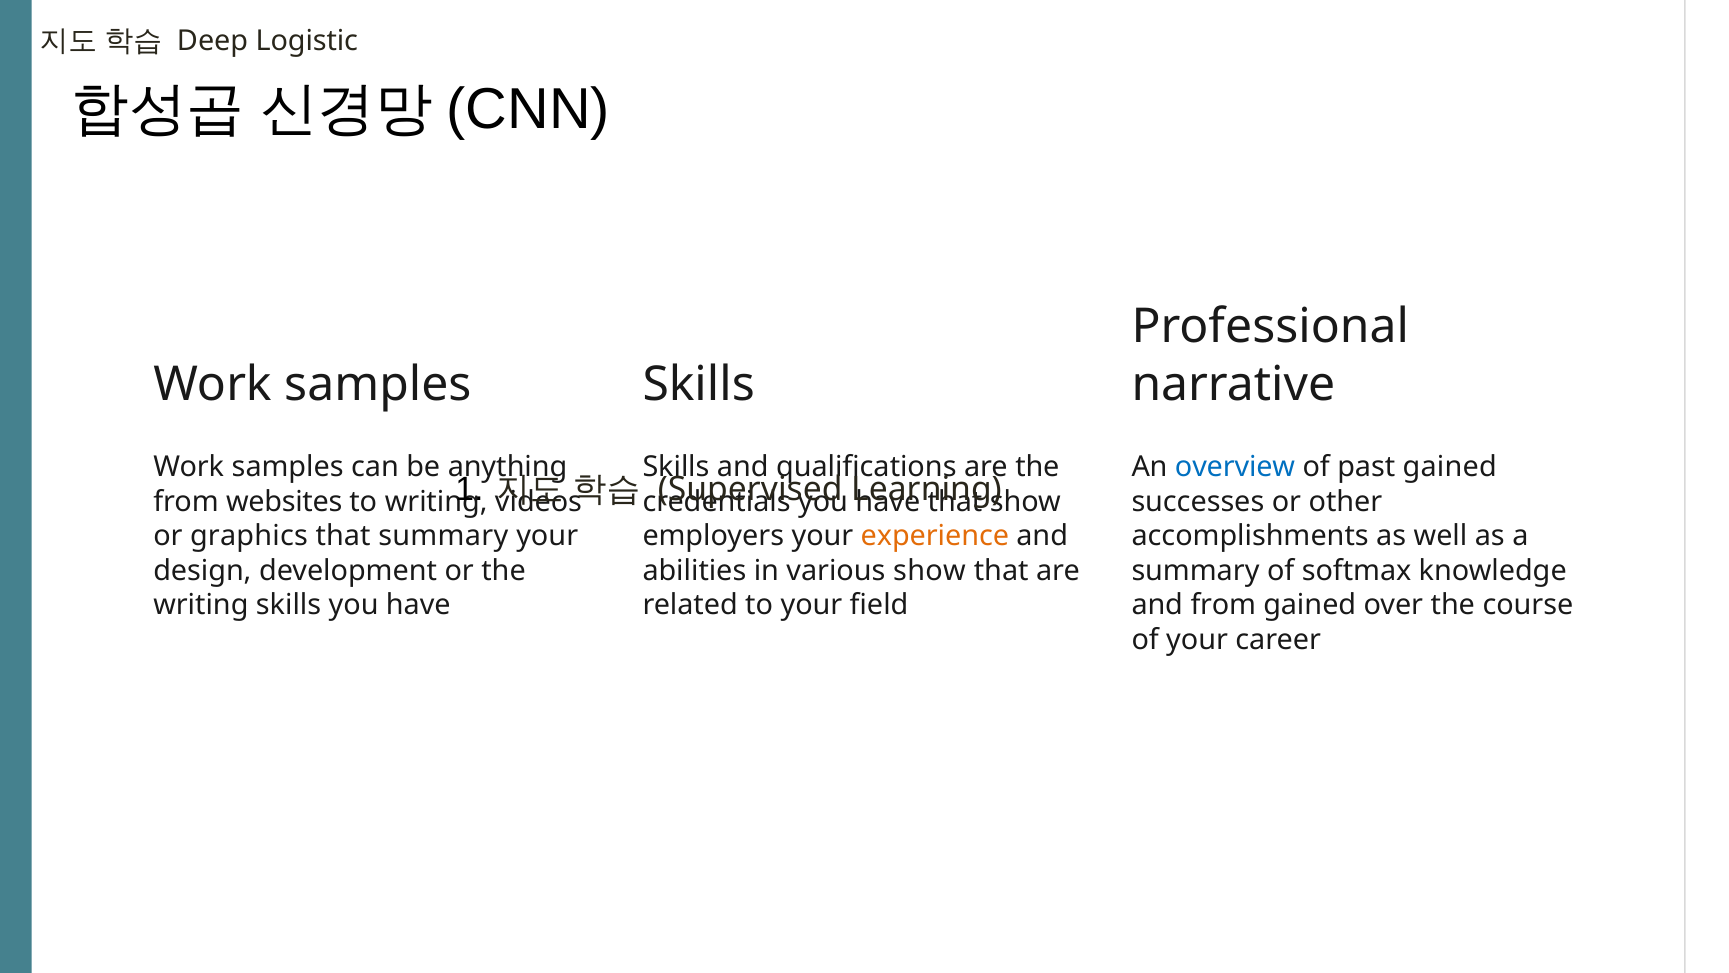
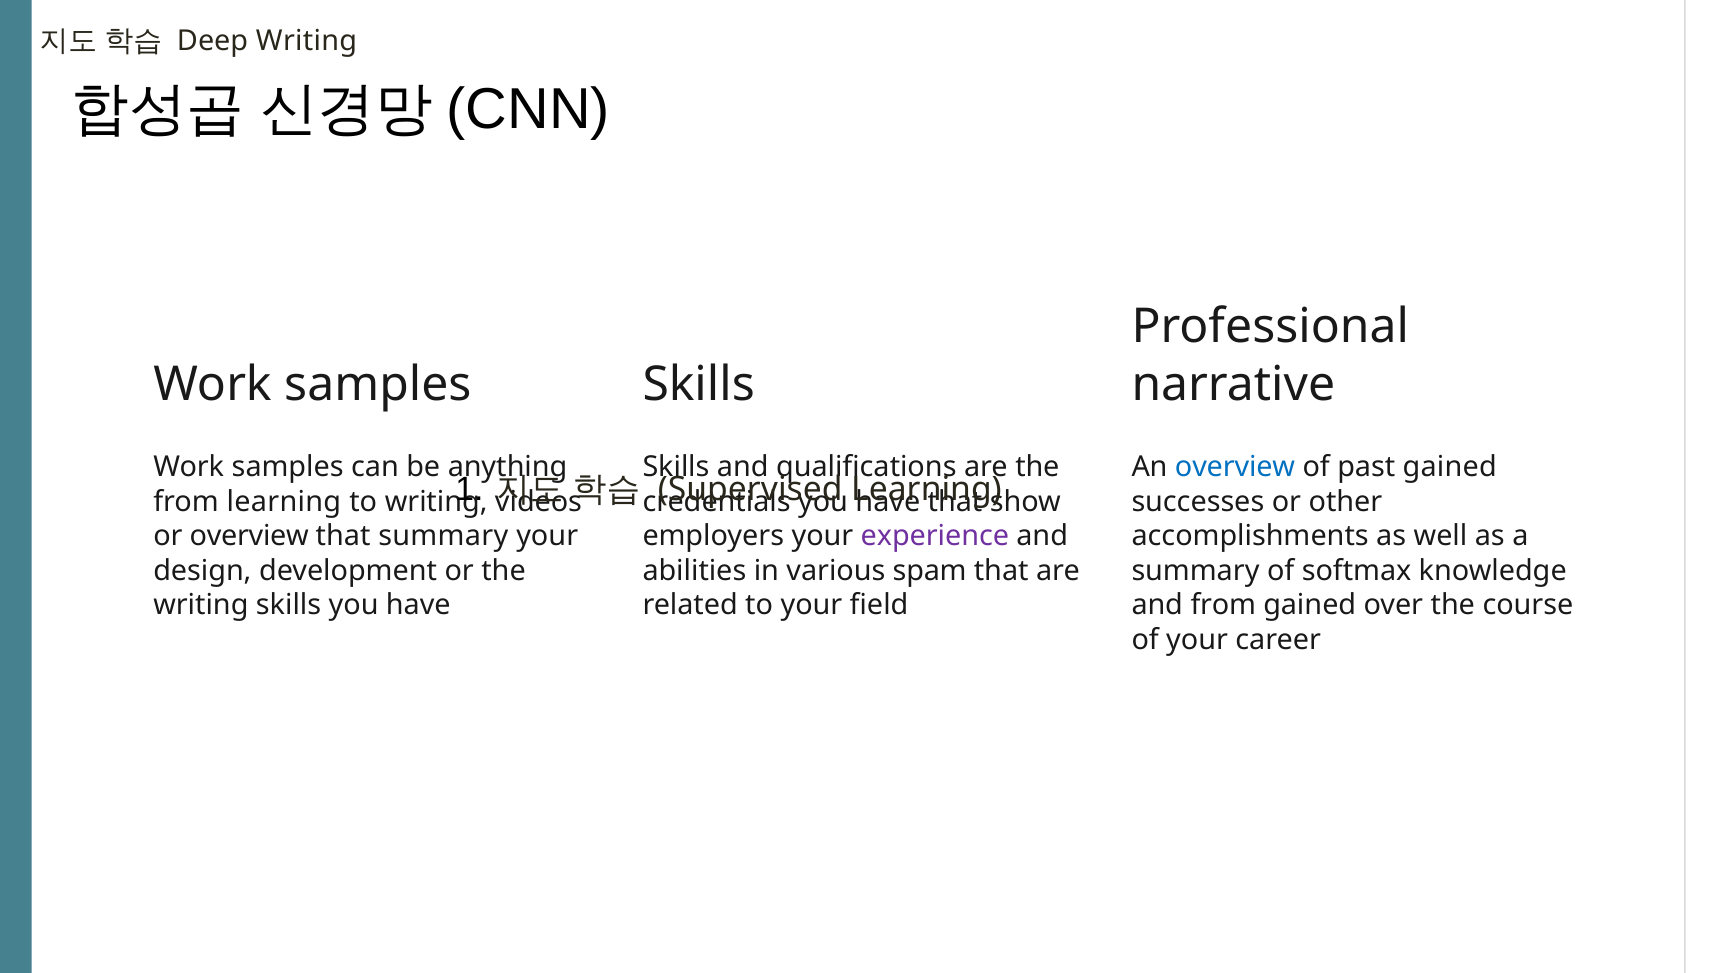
Deep Logistic: Logistic -> Writing (307, 41)
from websites: websites -> learning (284, 501)
or graphics: graphics -> overview (249, 536)
experience colour: orange -> purple (935, 536)
various show: show -> spam (930, 571)
